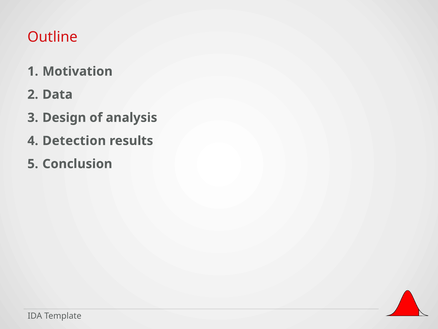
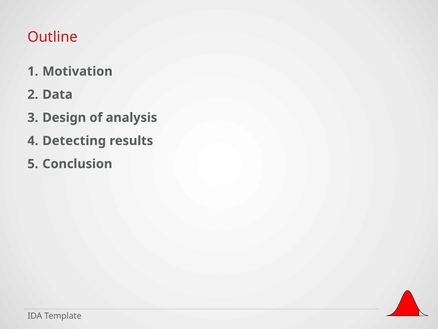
Detection: Detection -> Detecting (74, 141)
